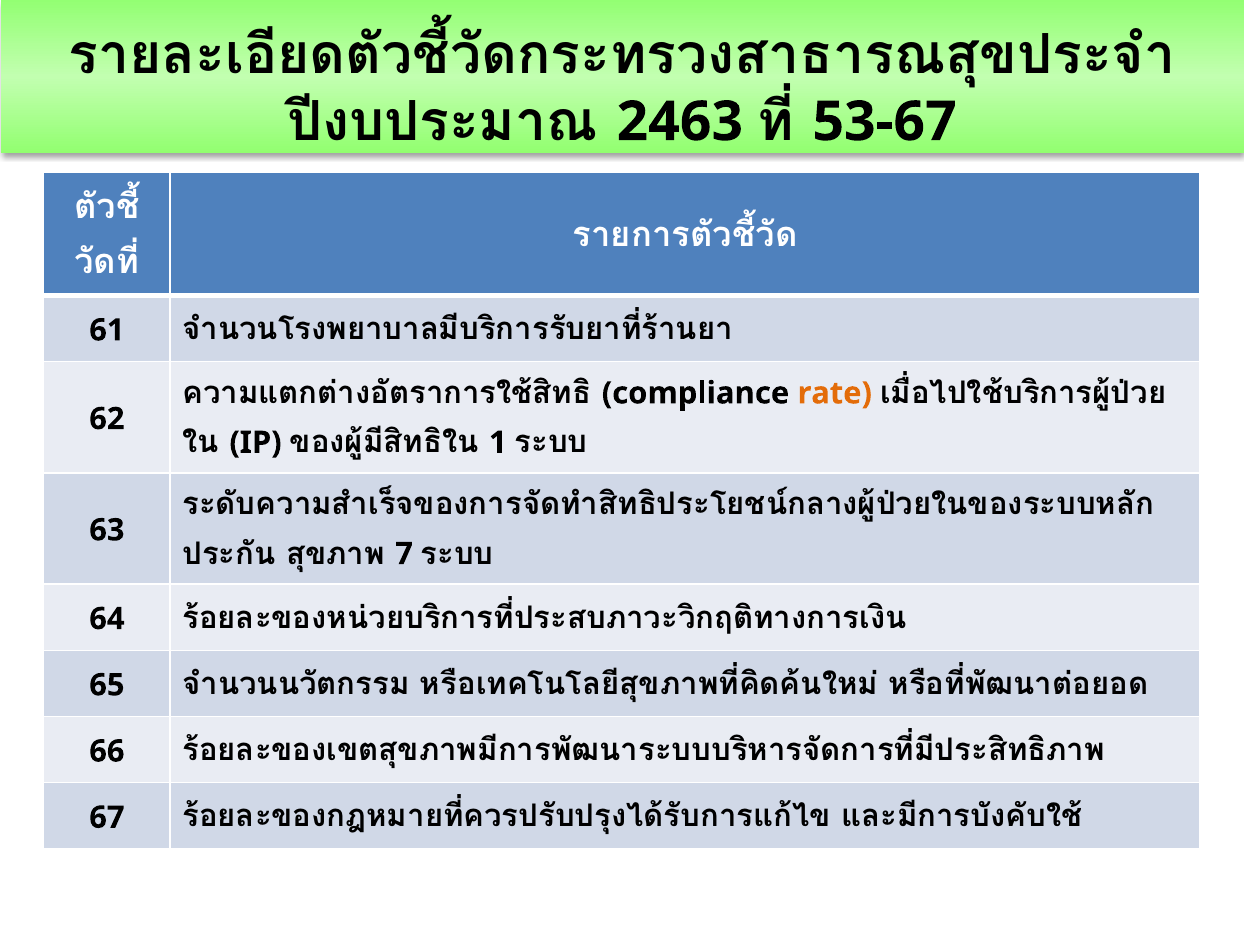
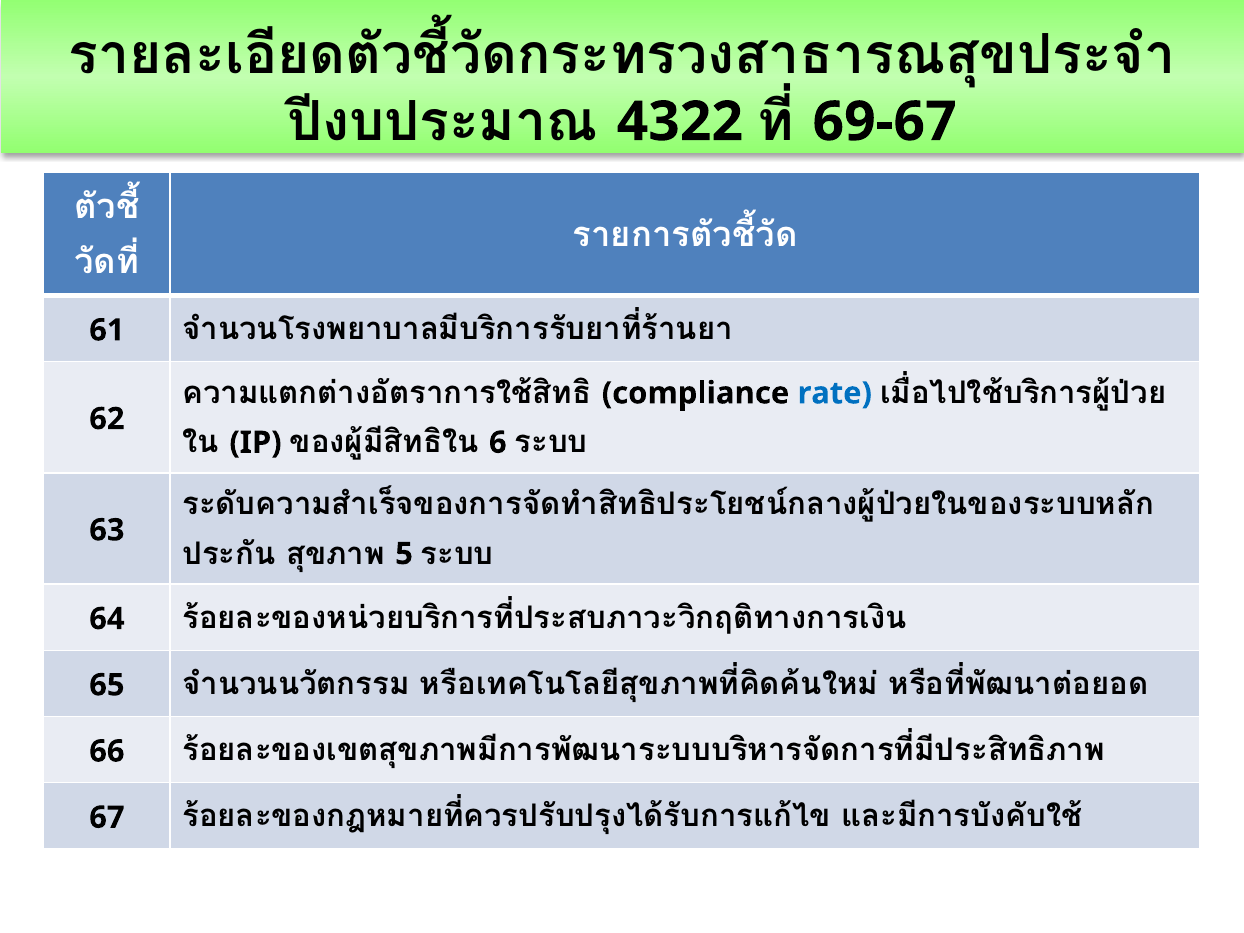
2463: 2463 -> 4322 (680, 122)
53-67: 53-67 -> 69-67 (885, 122)
rate colour: orange -> blue (835, 393)
1: 1 -> 6 (498, 443)
7: 7 -> 5 (404, 554)
